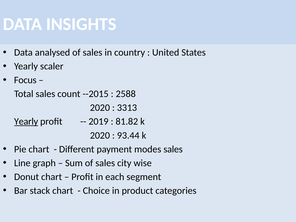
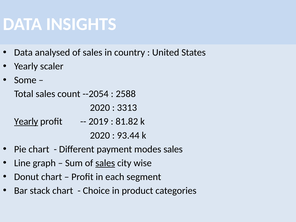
Focus: Focus -> Some (25, 80)
--2015: --2015 -> --2054 (96, 94)
sales underline: none -> present (105, 163)
